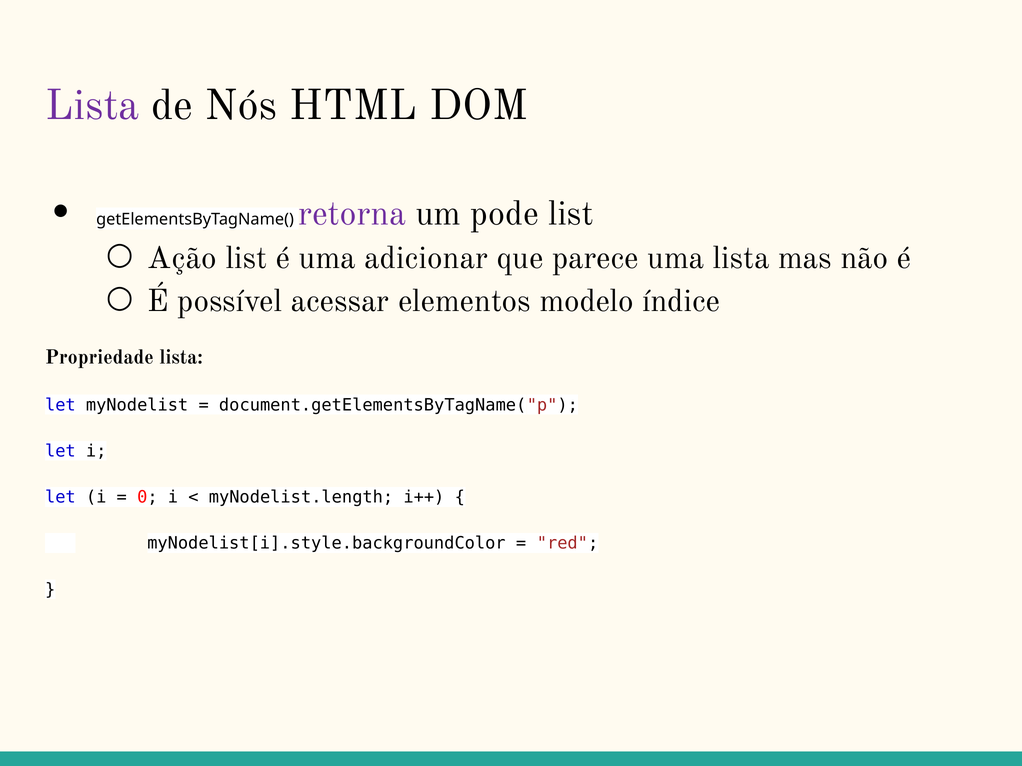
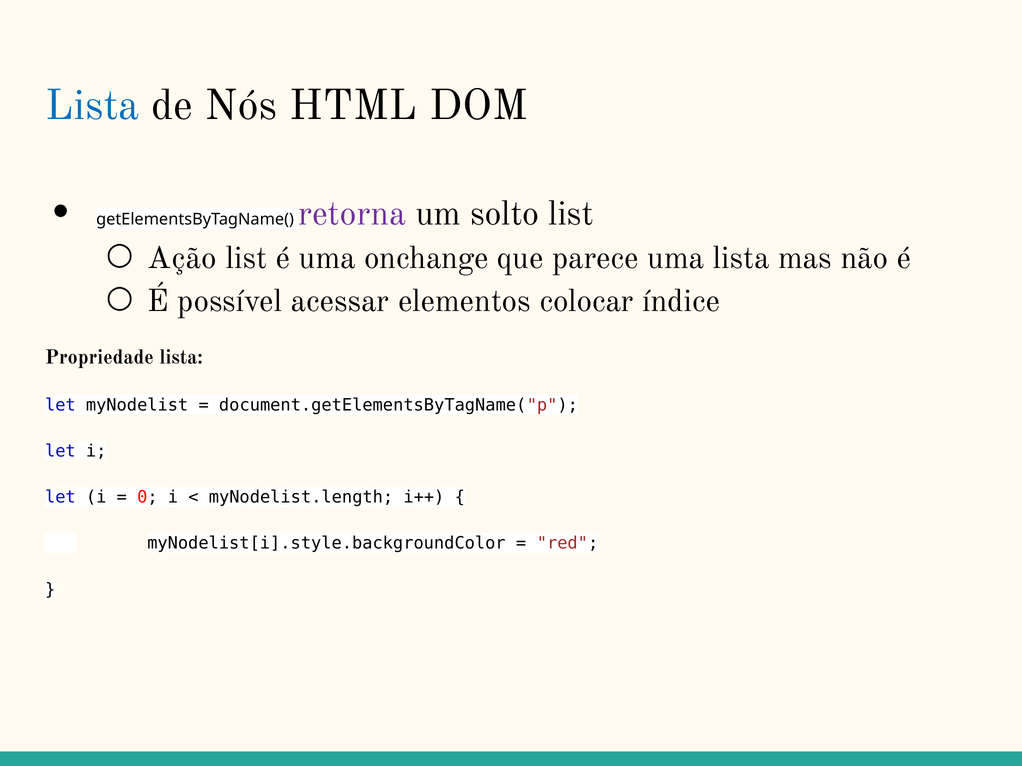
Lista colour: purple -> blue (92, 105)
pode: pode -> solto (505, 214)
adicionar: adicionar -> onchange (426, 258)
modelo: modelo -> colocar (587, 301)
